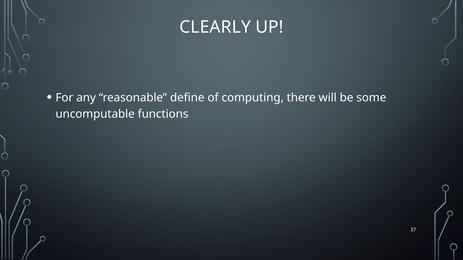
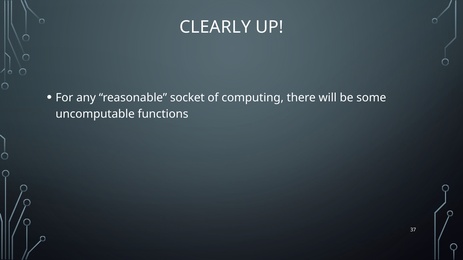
define: define -> socket (187, 98)
